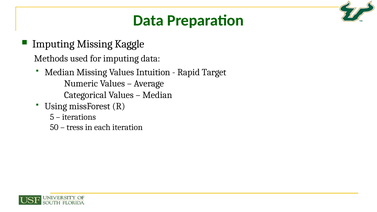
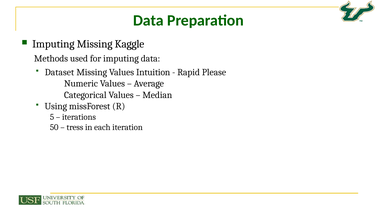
Median: Median -> Dataset (59, 72)
Target: Target -> Please (214, 72)
